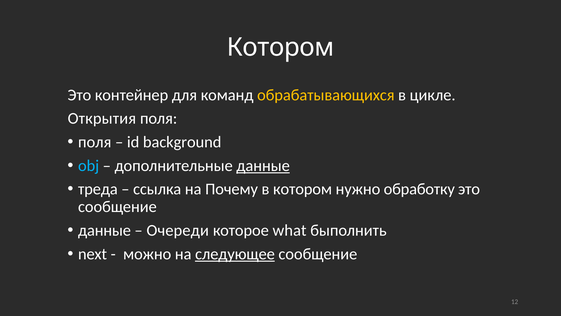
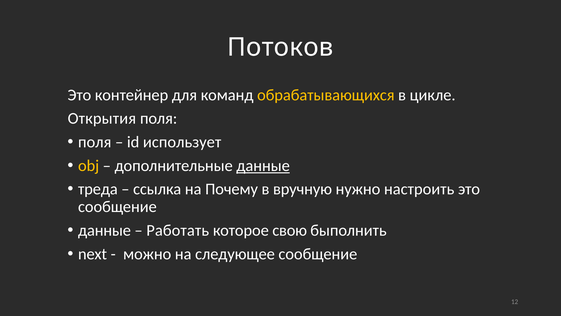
Котором: Котором -> Потоков (280, 47)
background: background -> использует (182, 142)
obj colour: light blue -> yellow (89, 165)
в котором: котором -> вручную (303, 189)
обработку: обработку -> настроить (419, 189)
Очереди: Очереди -> Работать (178, 230)
what: what -> свою (290, 230)
следующее underline: present -> none (235, 254)
